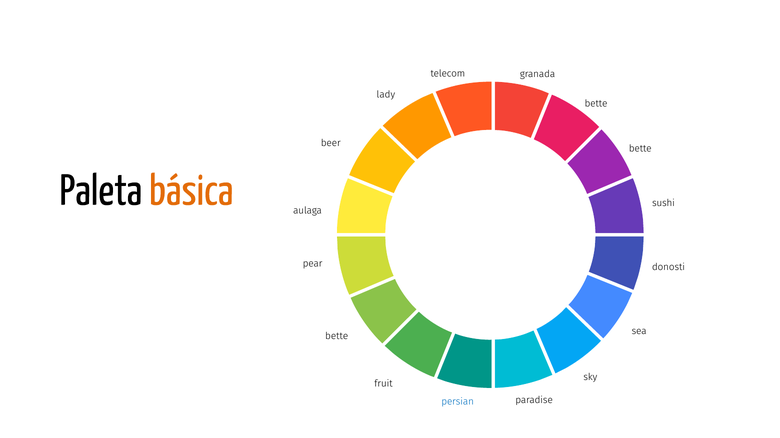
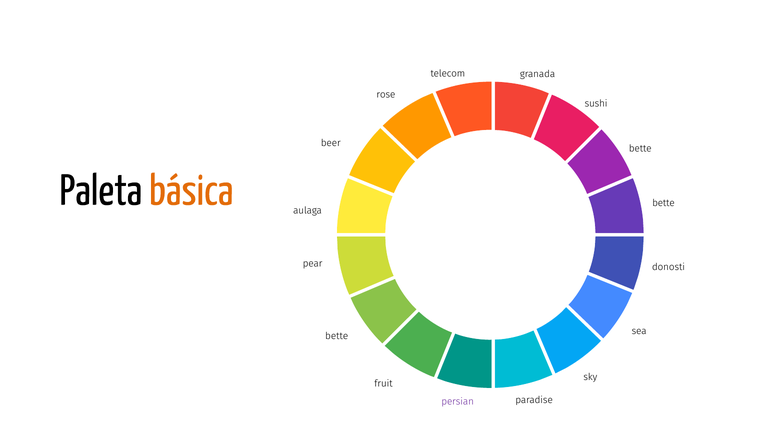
lady: lady -> rose (386, 95)
bette: bette -> sushi (596, 103)
sushi: sushi -> bette (663, 203)
persian colour: blue -> purple (458, 402)
